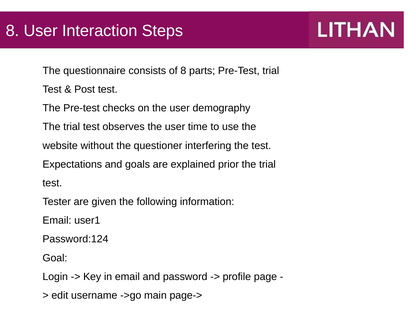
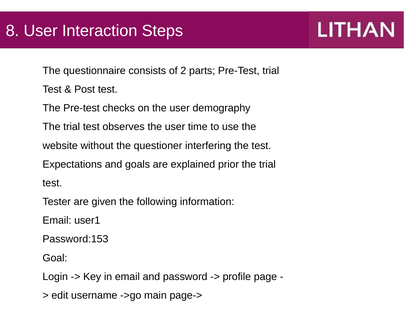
of 8: 8 -> 2 (183, 71)
Password:124: Password:124 -> Password:153 (75, 239)
